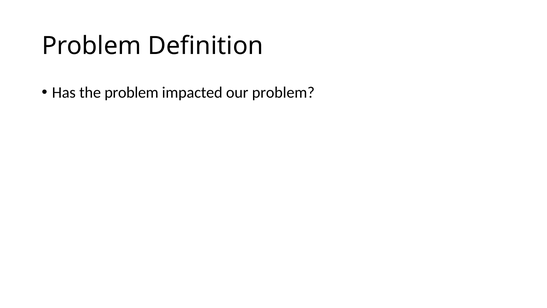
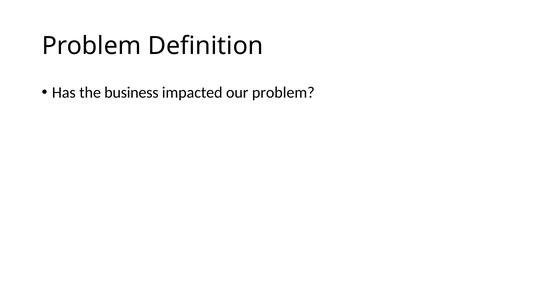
the problem: problem -> business (131, 92)
